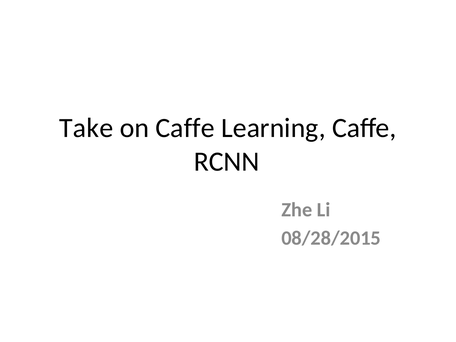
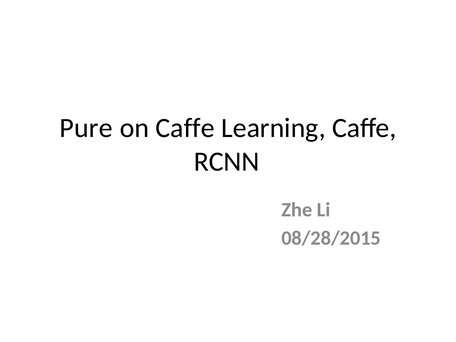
Take: Take -> Pure (86, 128)
